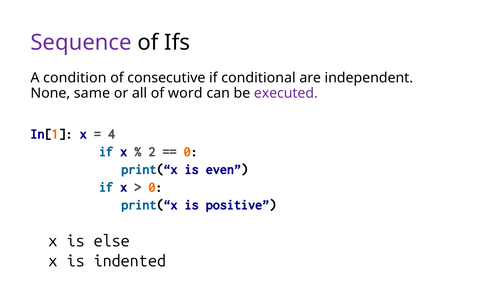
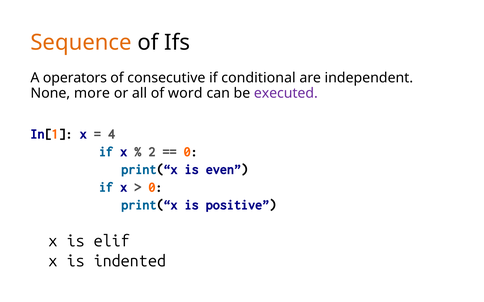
Sequence colour: purple -> orange (81, 43)
condition: condition -> operators (75, 78)
same: same -> more (92, 93)
else: else -> elif (112, 242)
